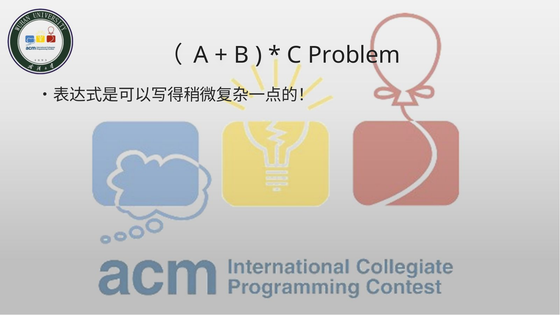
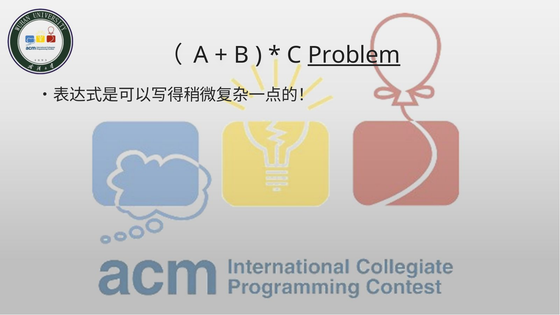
Problem underline: none -> present (354, 55)
